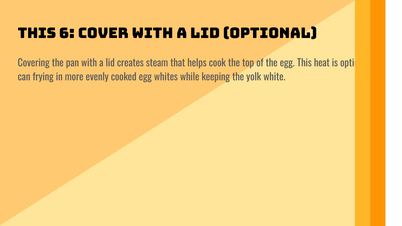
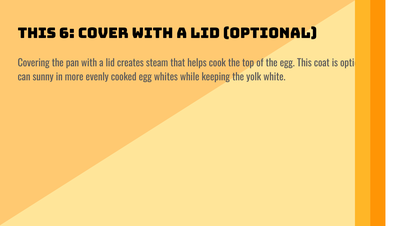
heat: heat -> coat (322, 63)
frying: frying -> sunny (43, 77)
